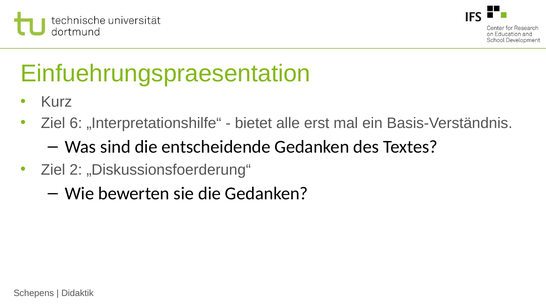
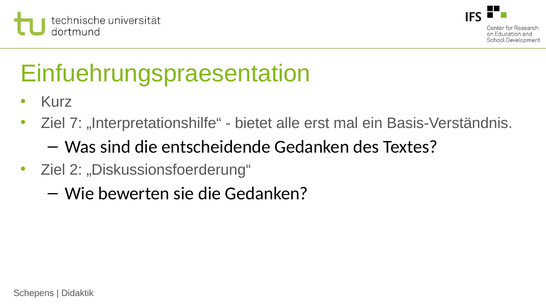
6: 6 -> 7 (76, 123)
